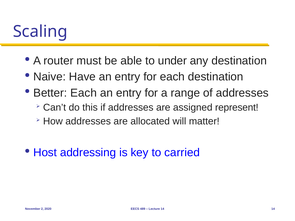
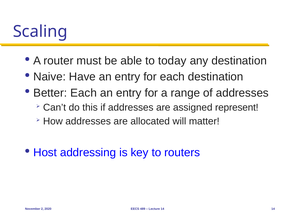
under: under -> today (172, 61)
carried: carried -> routers (182, 153)
